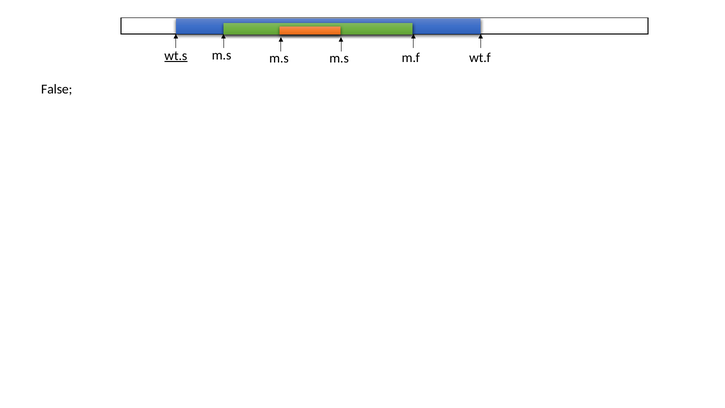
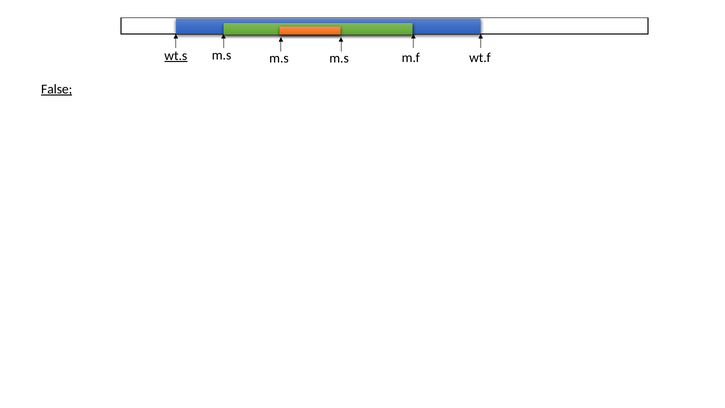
False underline: none -> present (57, 89)
